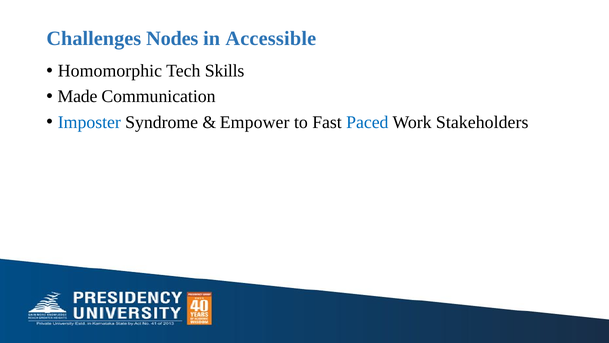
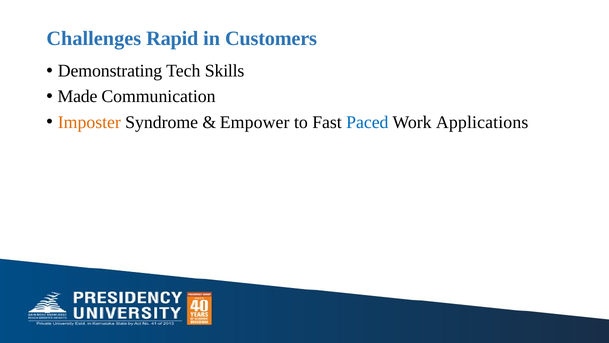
Nodes: Nodes -> Rapid (172, 39)
Accessible: Accessible -> Customers (271, 39)
Homomorphic: Homomorphic -> Demonstrating (110, 71)
Imposter colour: blue -> orange (89, 122)
Stakeholders: Stakeholders -> Applications (482, 122)
